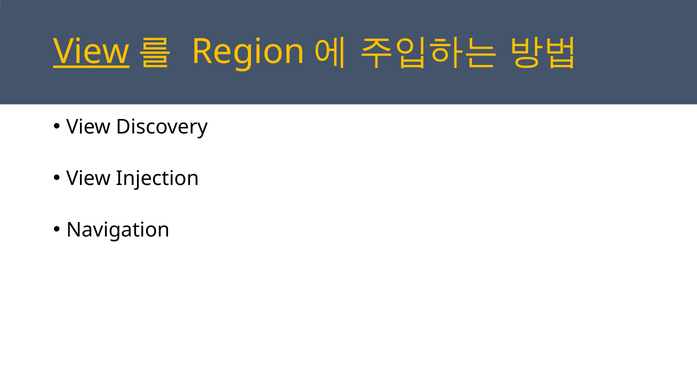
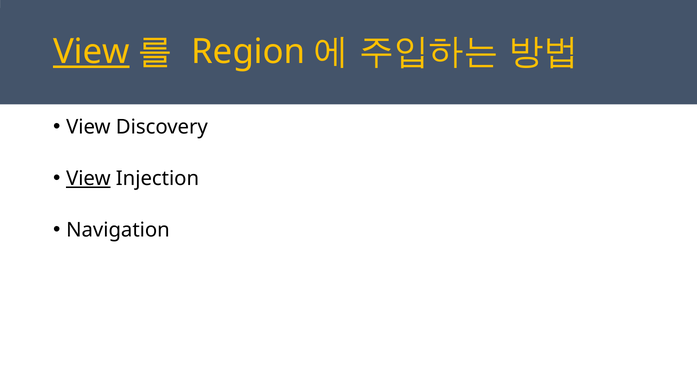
View underline: none -> present (88, 178)
